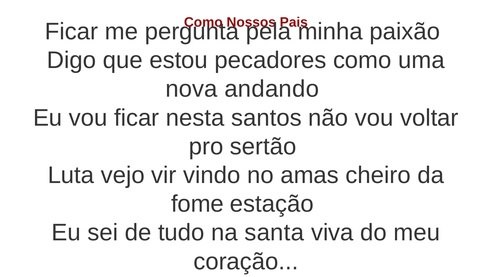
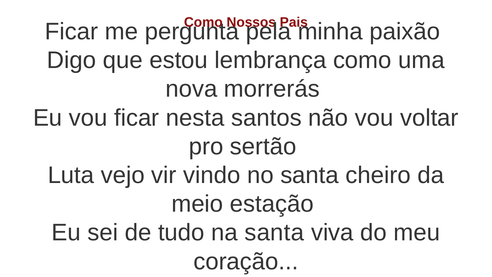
pecadores: pecadores -> lembrança (270, 60)
andando: andando -> morrerás (272, 89)
no amas: amas -> santa (310, 175)
fome: fome -> meio (197, 204)
